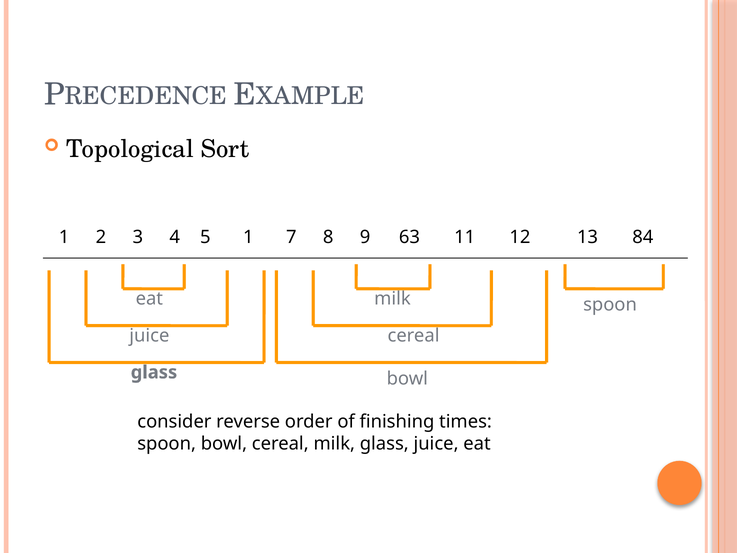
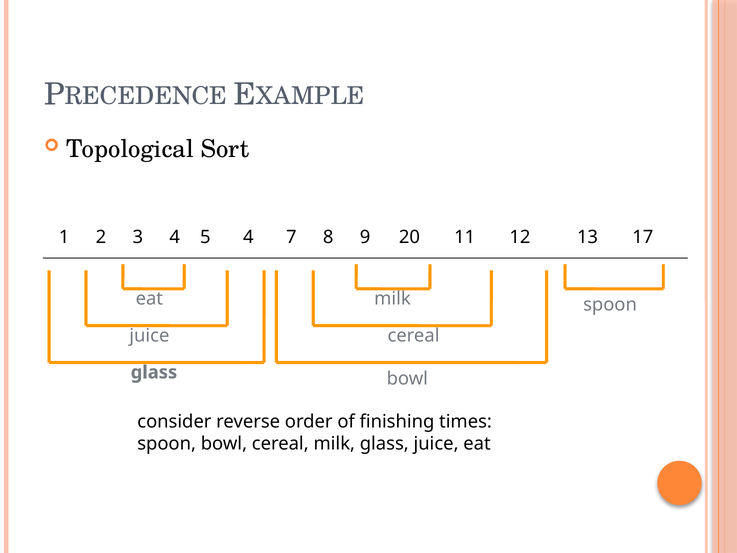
5 1: 1 -> 4 (248, 237)
63: 63 -> 20 (409, 237)
84: 84 -> 17 (643, 237)
